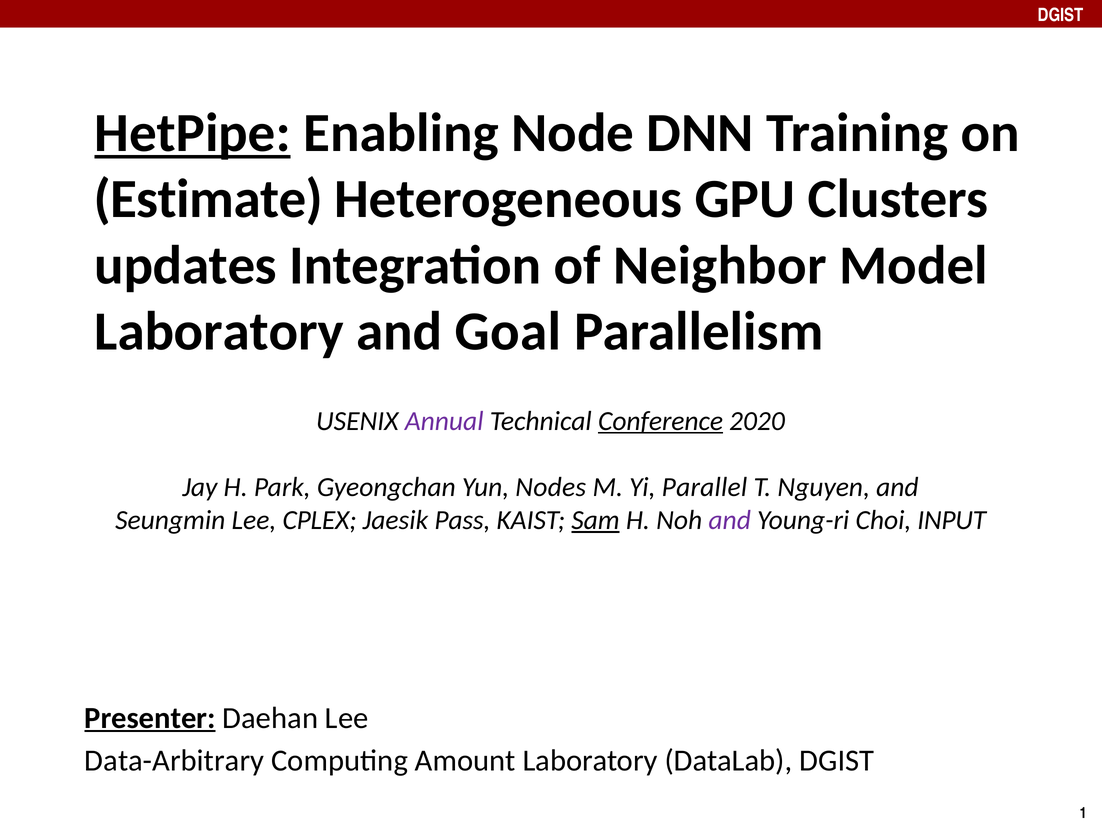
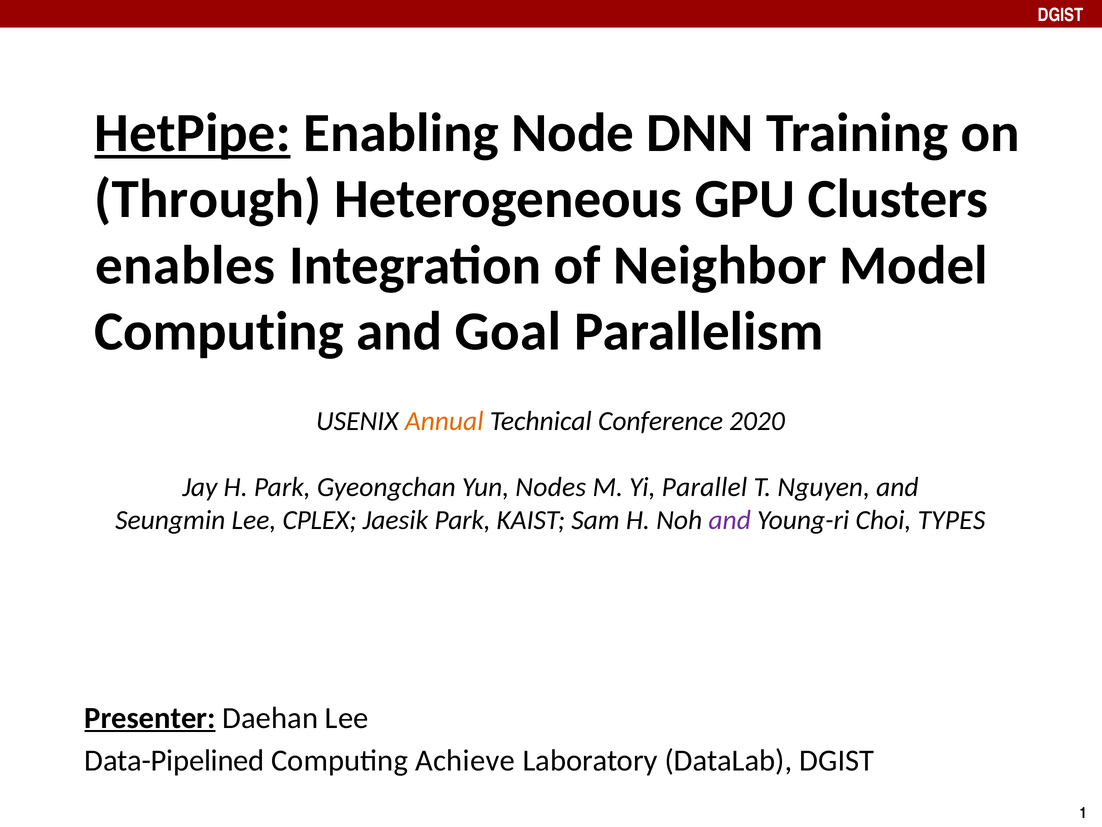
Estimate: Estimate -> Through (208, 199)
updates: updates -> enables (185, 265)
Laboratory: Laboratory -> Computing (219, 331)
Annual colour: purple -> orange (444, 421)
Conference underline: present -> none (661, 421)
Jaesik Pass: Pass -> Park (462, 520)
Sam underline: present -> none (595, 520)
INPUT: INPUT -> TYPES (951, 520)
Data-Arbitrary: Data-Arbitrary -> Data-Pipelined (174, 760)
Amount: Amount -> Achieve (465, 760)
